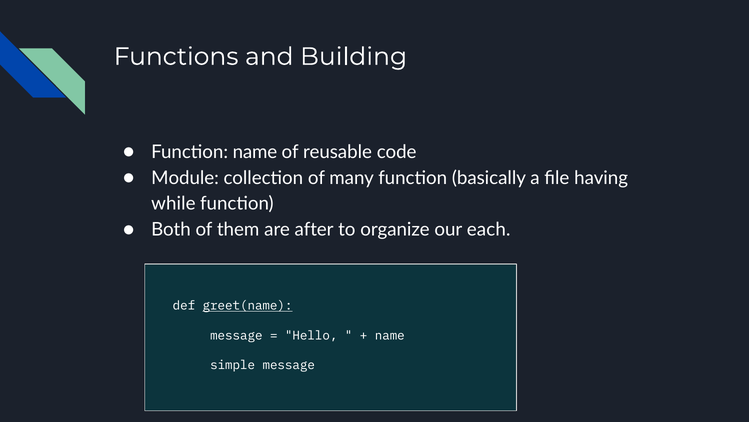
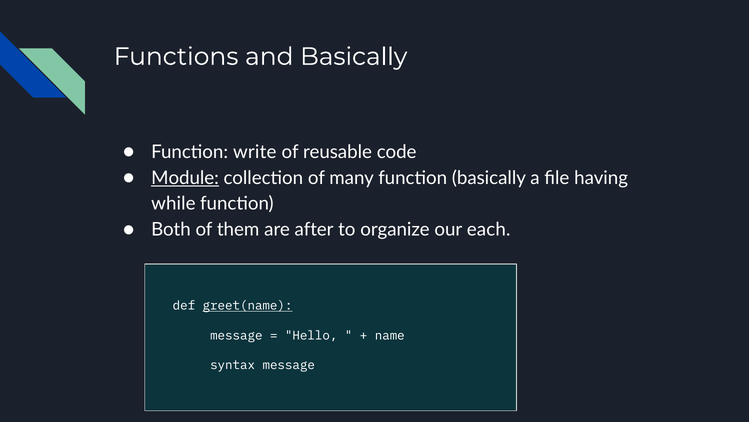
and Building: Building -> Basically (354, 56)
Function name: name -> write (255, 152)
Module underline: none -> present (185, 178)
simple: simple -> syntax (233, 365)
